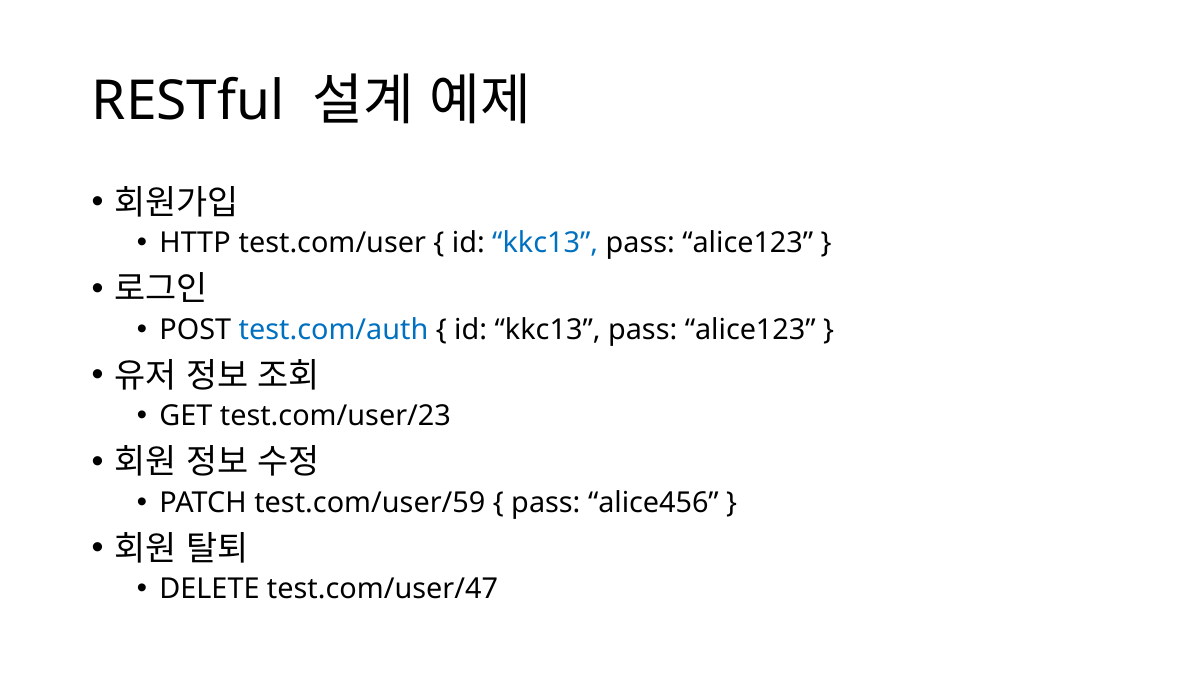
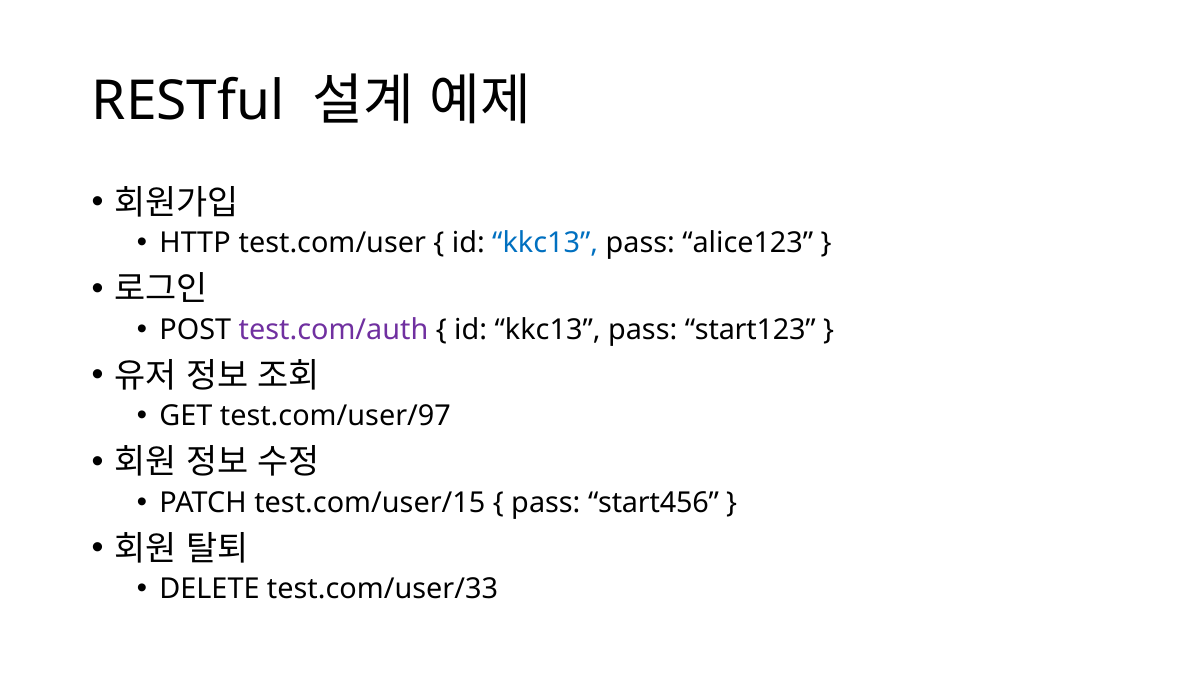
test.com/auth colour: blue -> purple (334, 329)
alice123: alice123 -> start123 (750, 329)
test.com/user/23: test.com/user/23 -> test.com/user/97 (335, 416)
test.com/user/59: test.com/user/59 -> test.com/user/15 (370, 502)
alice456: alice456 -> start456 (653, 502)
test.com/user/47: test.com/user/47 -> test.com/user/33 (383, 589)
